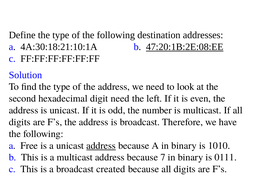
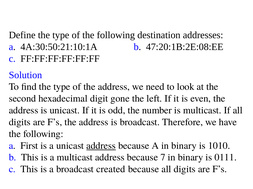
4A:30:18:21:10:1A: 4A:30:18:21:10:1A -> 4A:30:50:21:10:1A (59, 47)
47:20:1B:2E:08:EE underline: present -> none (185, 47)
digit need: need -> gone (120, 99)
Free: Free -> First (29, 146)
